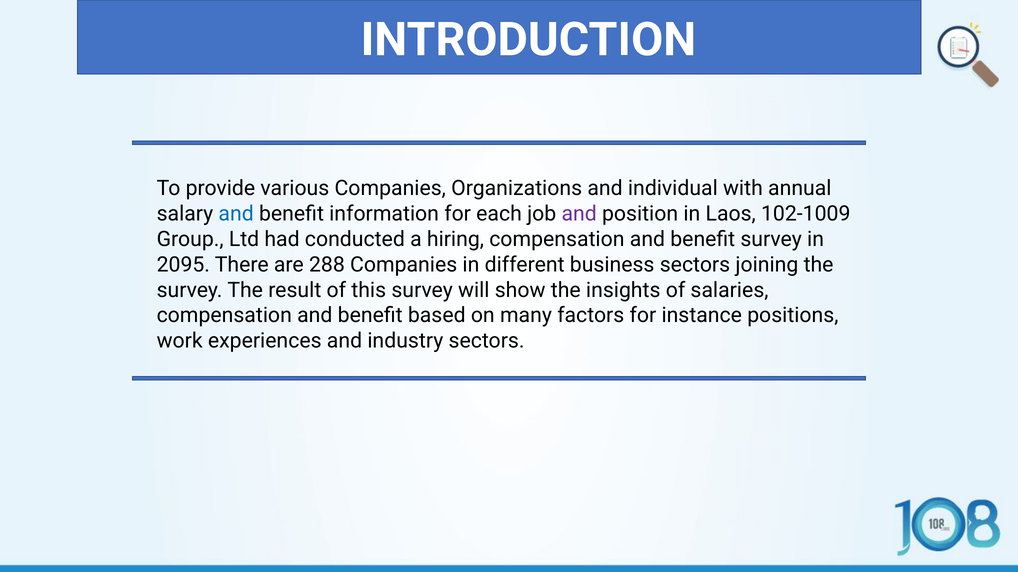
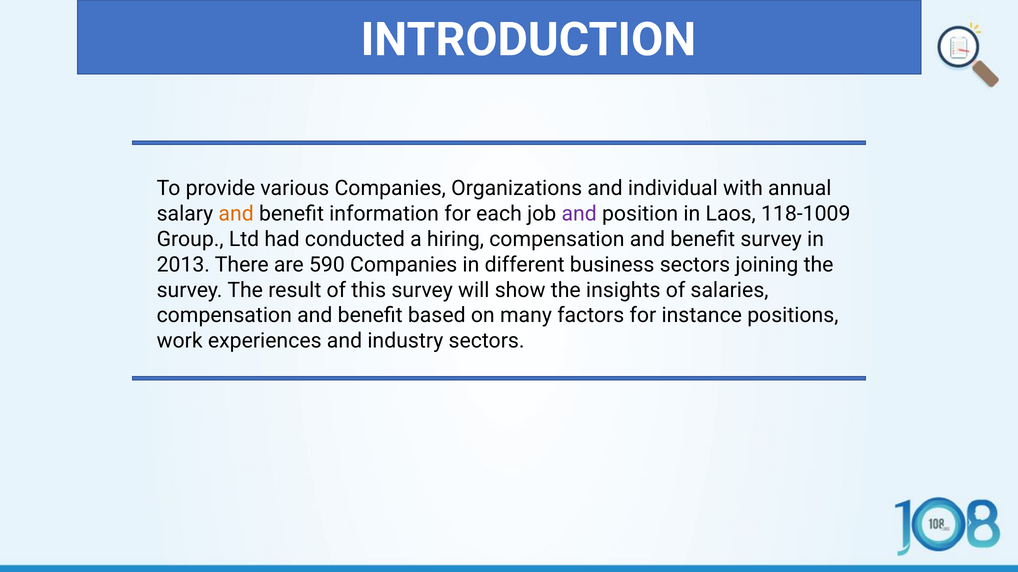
and colour: blue -> orange (236, 214)
102-1009: 102-1009 -> 118-1009 (806, 214)
2095: 2095 -> 2013 (183, 265)
288: 288 -> 590 (327, 265)
